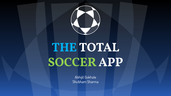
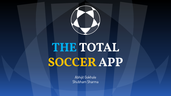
SOCCER colour: light green -> yellow (72, 62)
